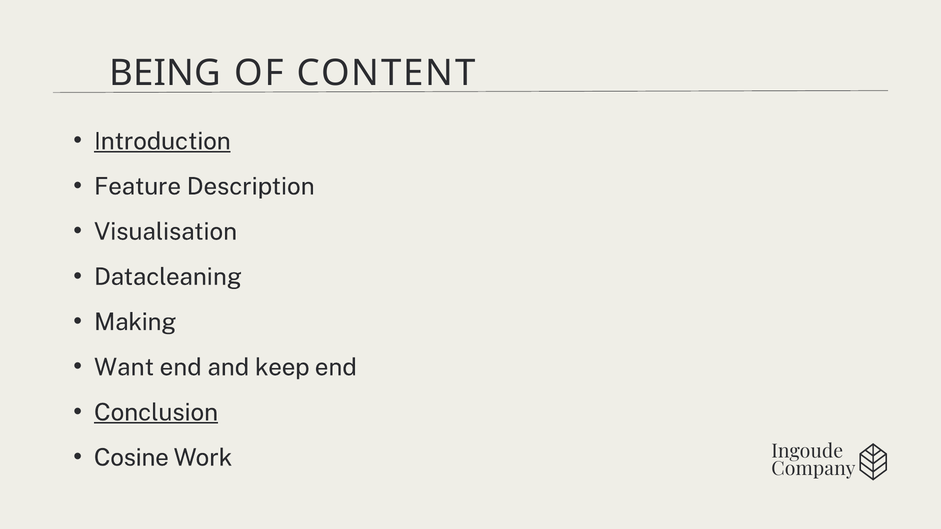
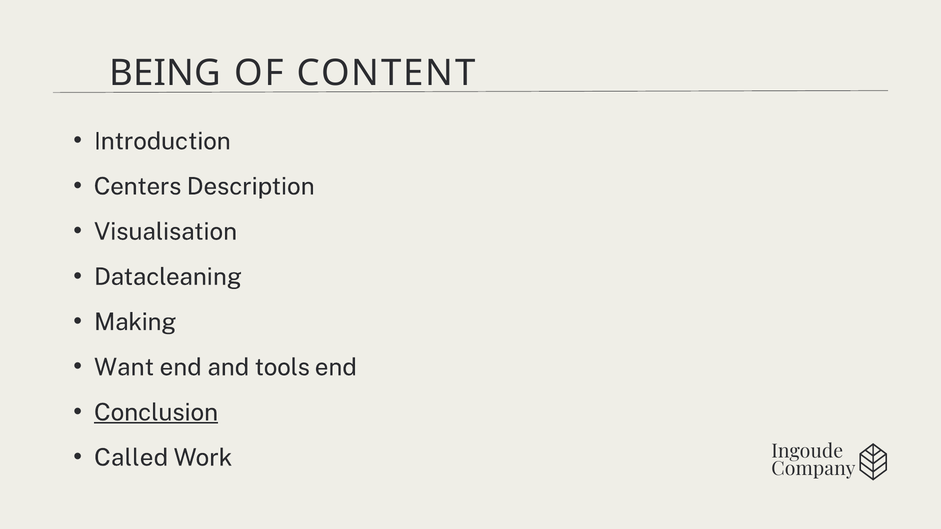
Introduction underline: present -> none (162, 141)
Feature: Feature -> Centers (138, 187)
keep: keep -> tools (282, 367)
Cosine: Cosine -> Called (131, 458)
